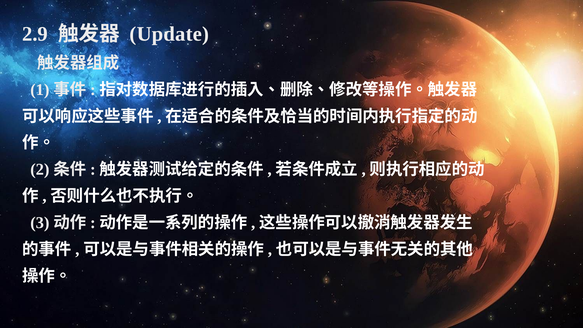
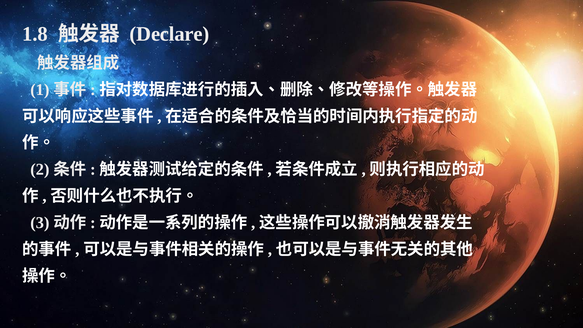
2.9: 2.9 -> 1.8 (35, 34)
Update: Update -> Declare (170, 34)
